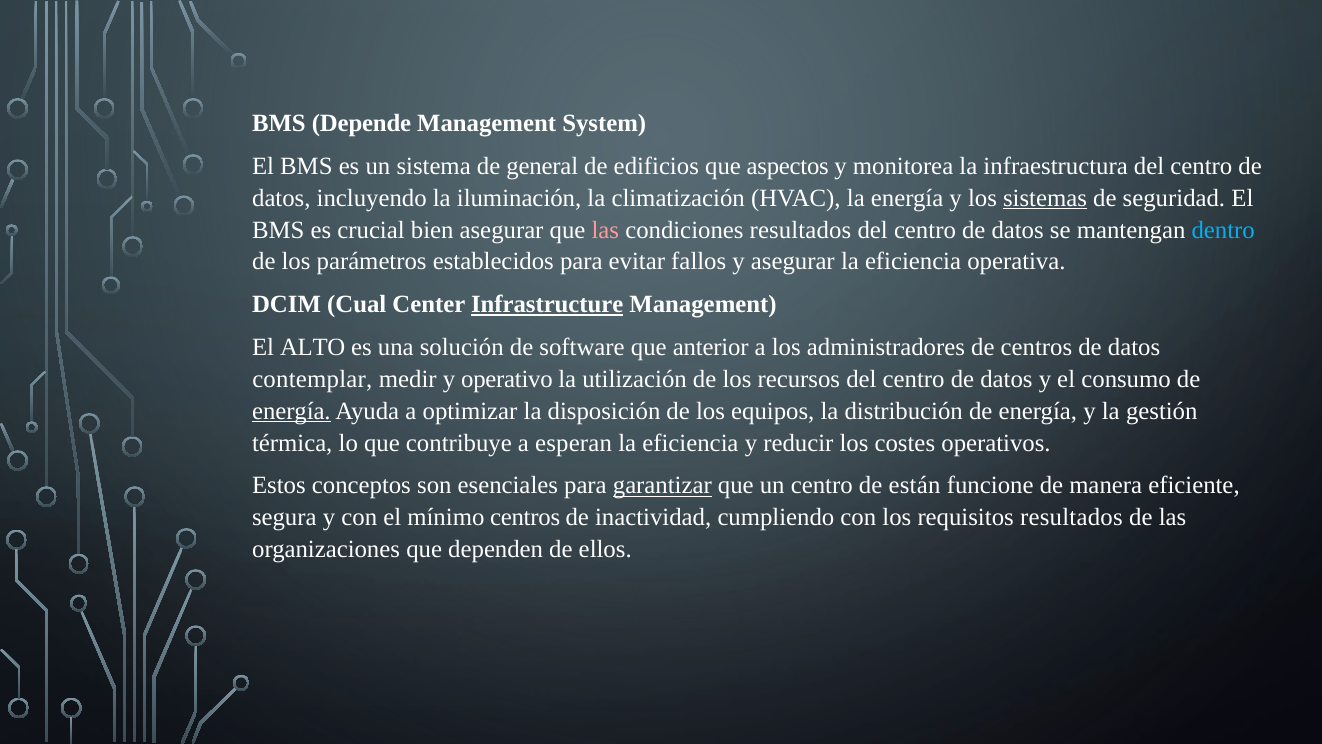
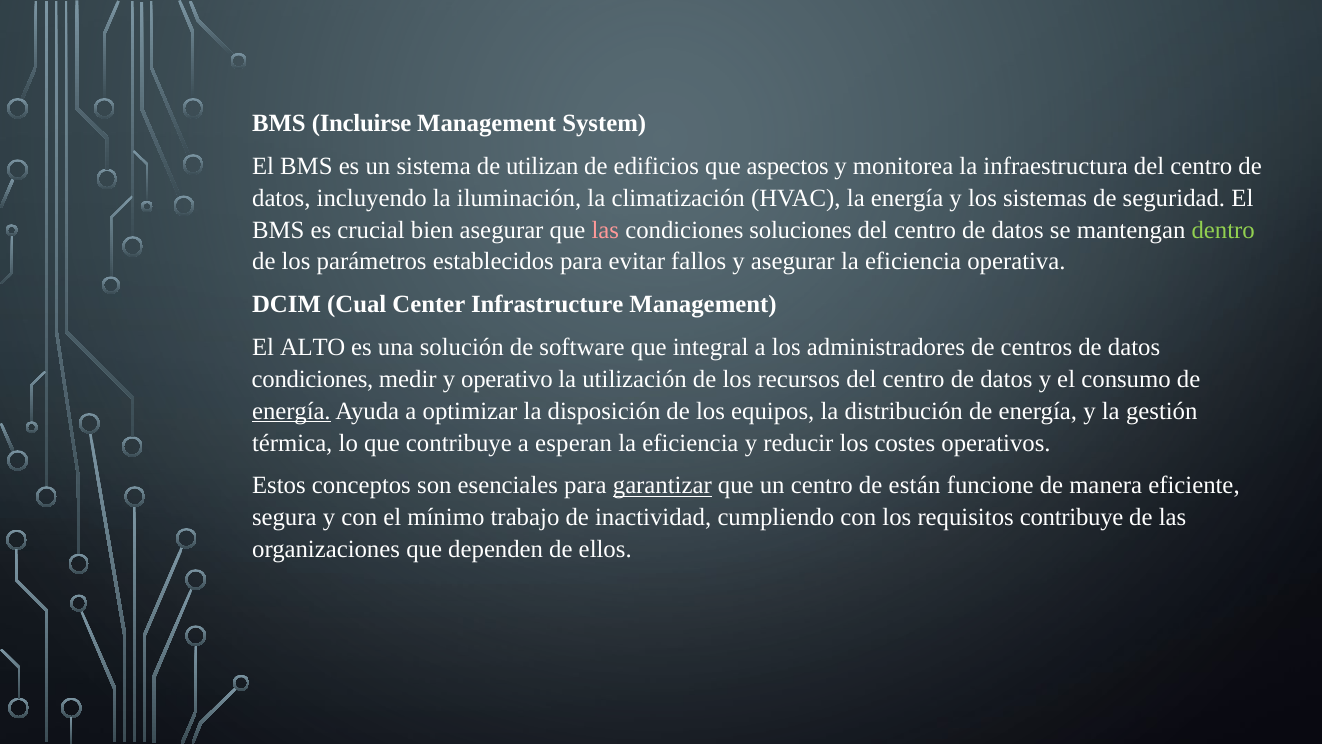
Depende: Depende -> Incluirse (362, 123)
general: general -> utilizan (542, 166)
sistemas underline: present -> none (1045, 198)
condiciones resultados: resultados -> soluciones (801, 230)
dentro colour: light blue -> light green (1223, 230)
Infrastructure underline: present -> none (547, 304)
anterior: anterior -> integral (711, 347)
contemplar: contemplar -> condiciones (313, 379)
mínimo centros: centros -> trabajo (525, 517)
requisitos resultados: resultados -> contribuye (1072, 517)
